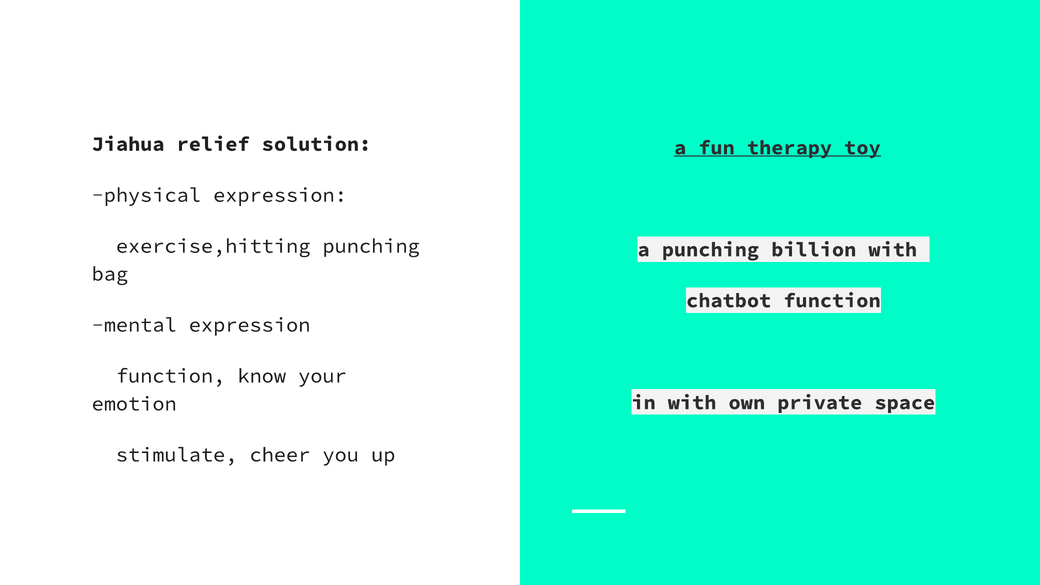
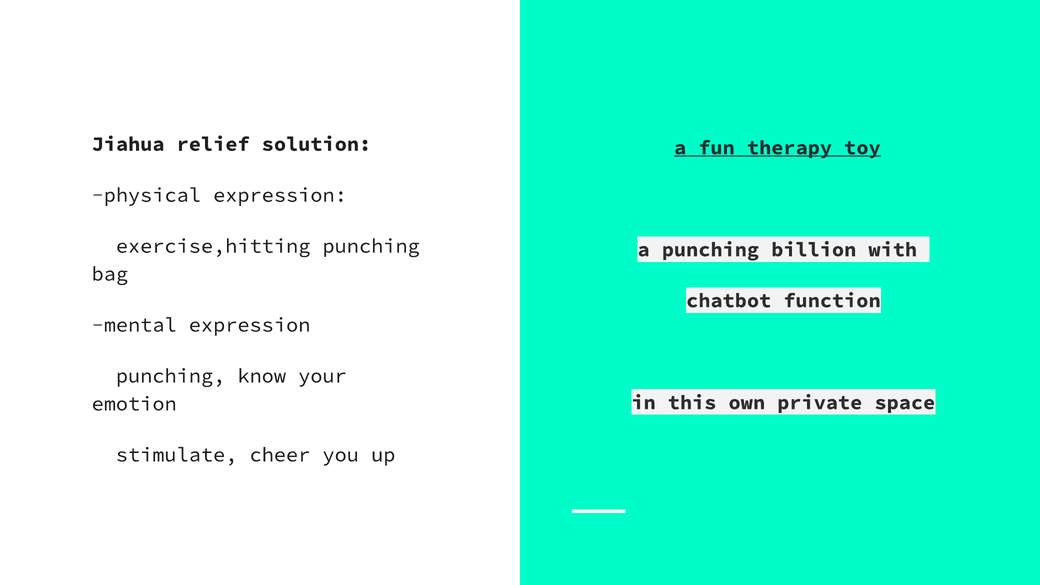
function: function -> punching (171, 376)
in with: with -> this (692, 403)
